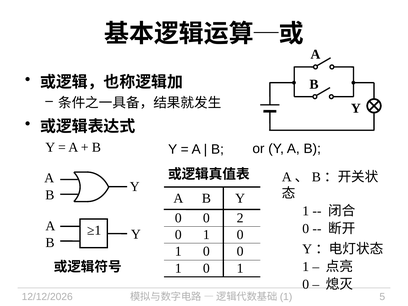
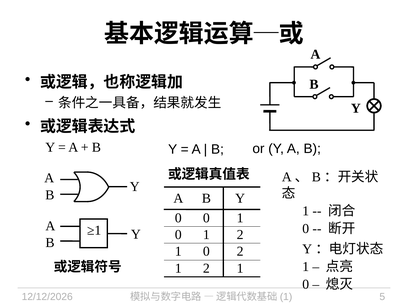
0 0 2: 2 -> 1 (240, 218)
0: 0 -> 2 (240, 235)
1 0 0: 0 -> 2 (240, 251)
0: 0 -> 2 (206, 268)
